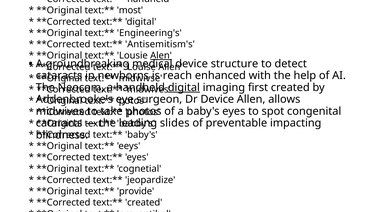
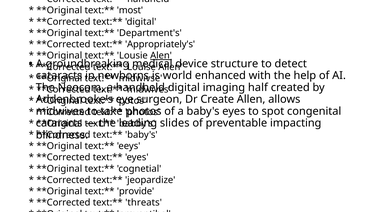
Engineering's: Engineering's -> Department's (149, 33)
Antisemitism's: Antisemitism's -> Appropriately's (160, 44)
reach: reach -> world (177, 76)
digital underline: present -> none (184, 87)
first: first -> half (258, 87)
Dr Device: Device -> Create (217, 99)
created: created -> threats (144, 203)
